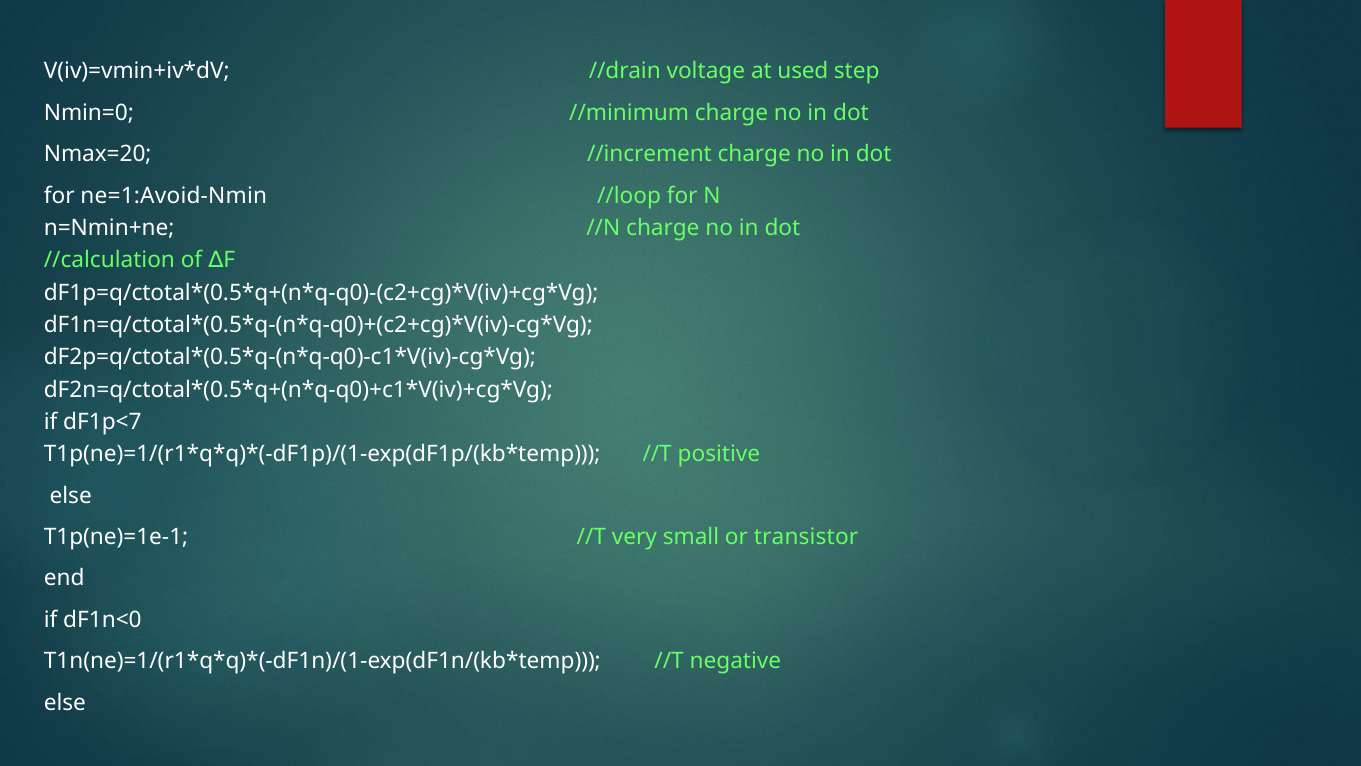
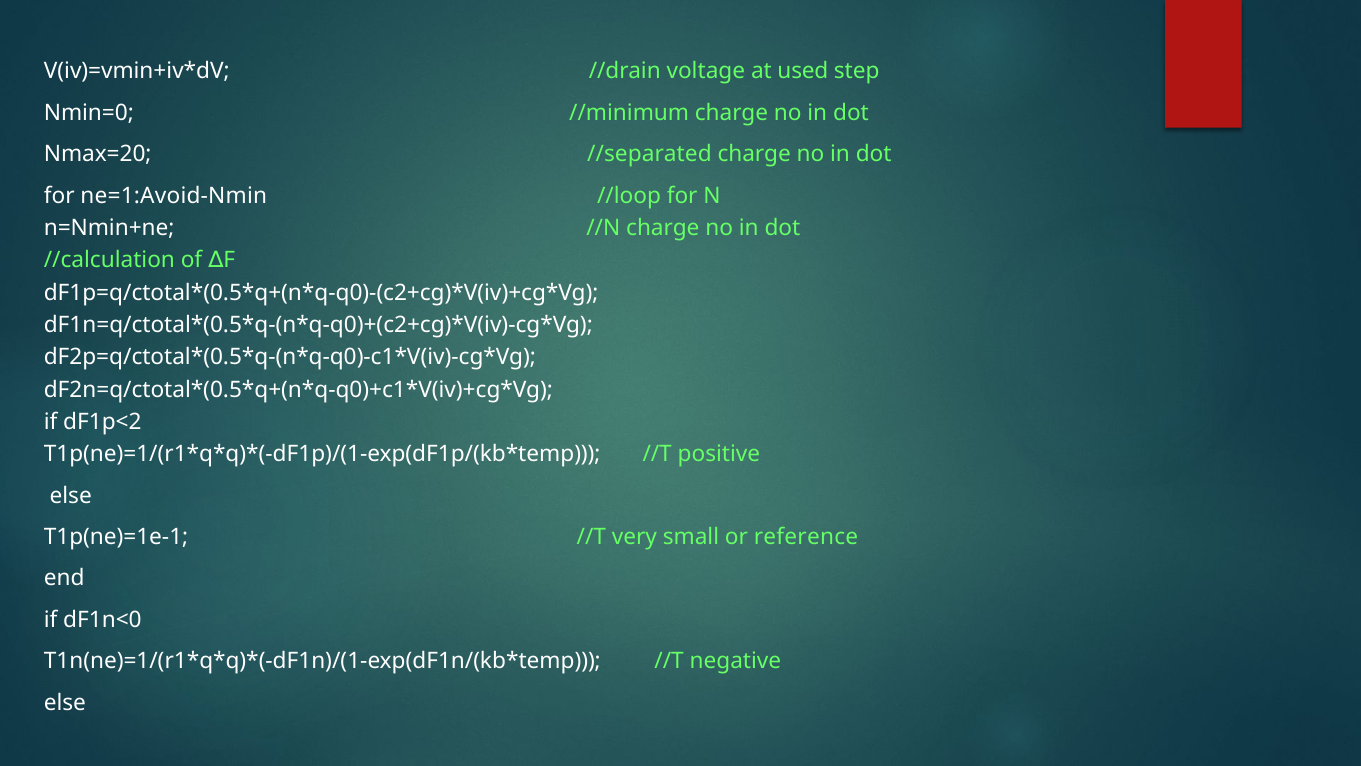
//increment: //increment -> //separated (649, 154)
dF1p<7: dF1p<7 -> dF1p<2 (102, 422)
transistor: transistor -> reference (806, 537)
